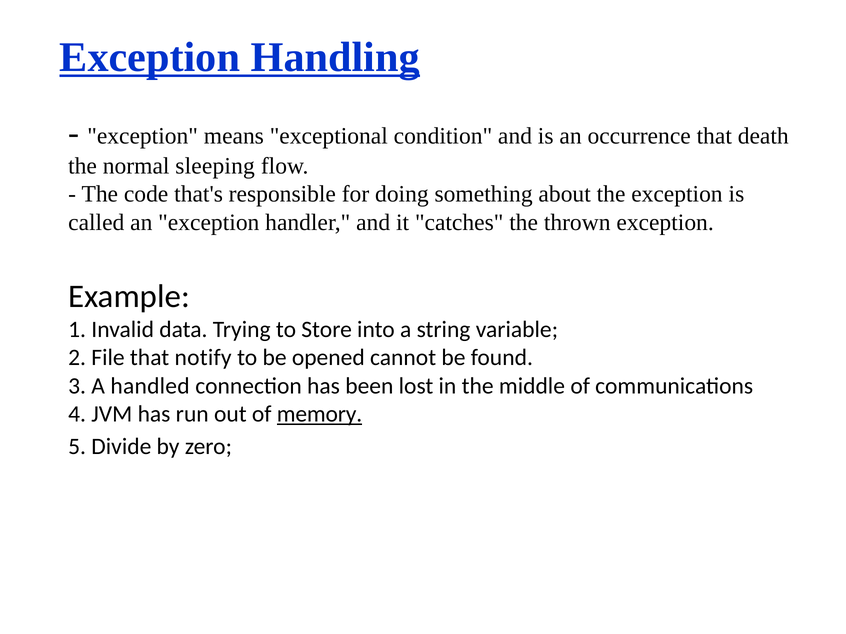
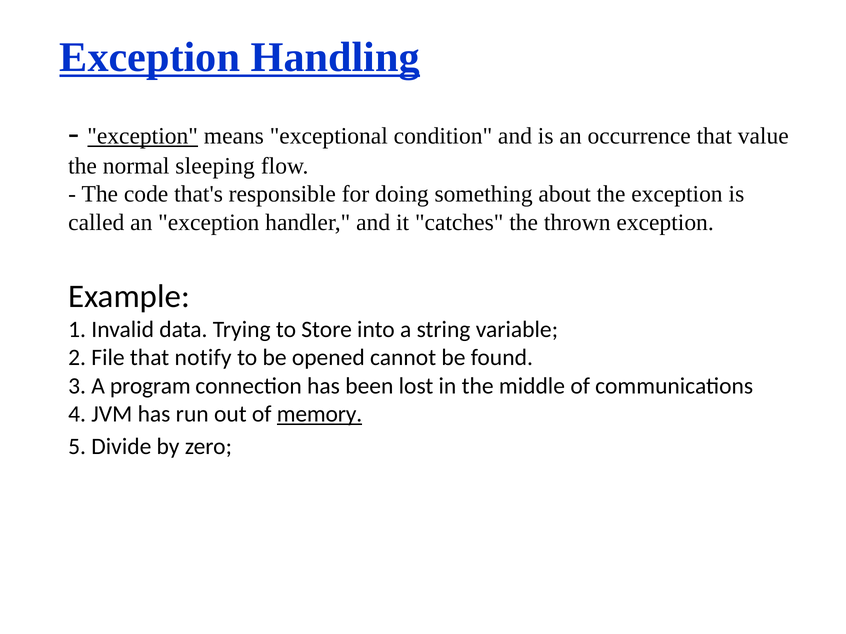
exception underline: none -> present (143, 136)
death: death -> value (763, 136)
handled: handled -> program (150, 386)
